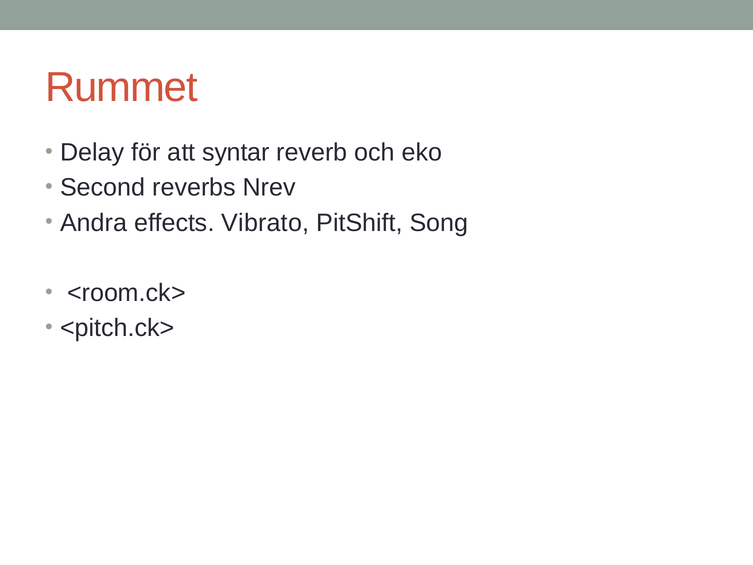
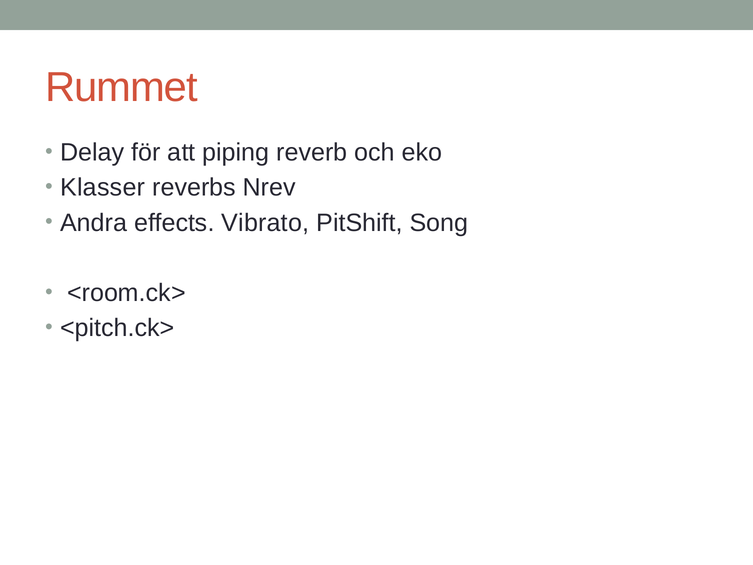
syntar: syntar -> piping (236, 152)
Second: Second -> Klasser (103, 187)
